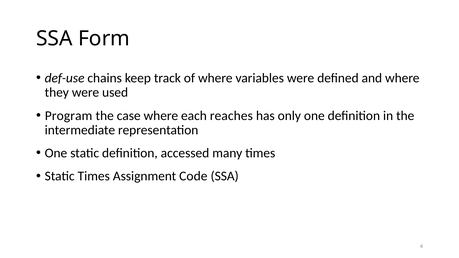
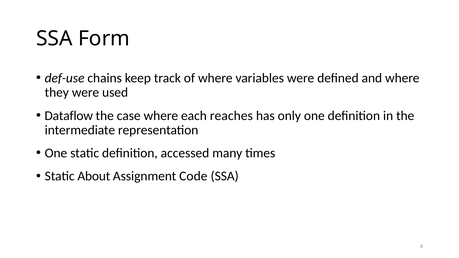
Program: Program -> Dataflow (69, 116)
Static Times: Times -> About (94, 176)
